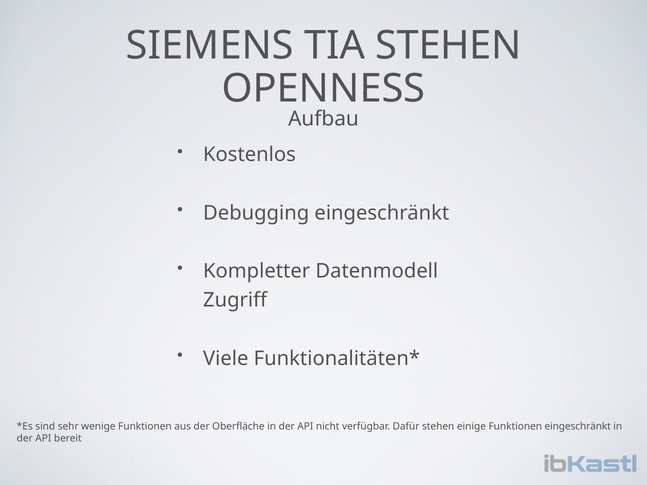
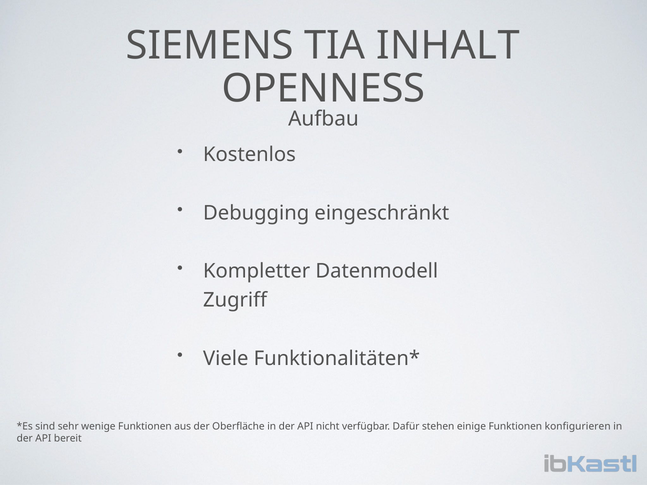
TIA STEHEN: STEHEN -> INHALT (448, 46)
Funktionen eingeschränkt: eingeschränkt -> konfigurieren (578, 427)
